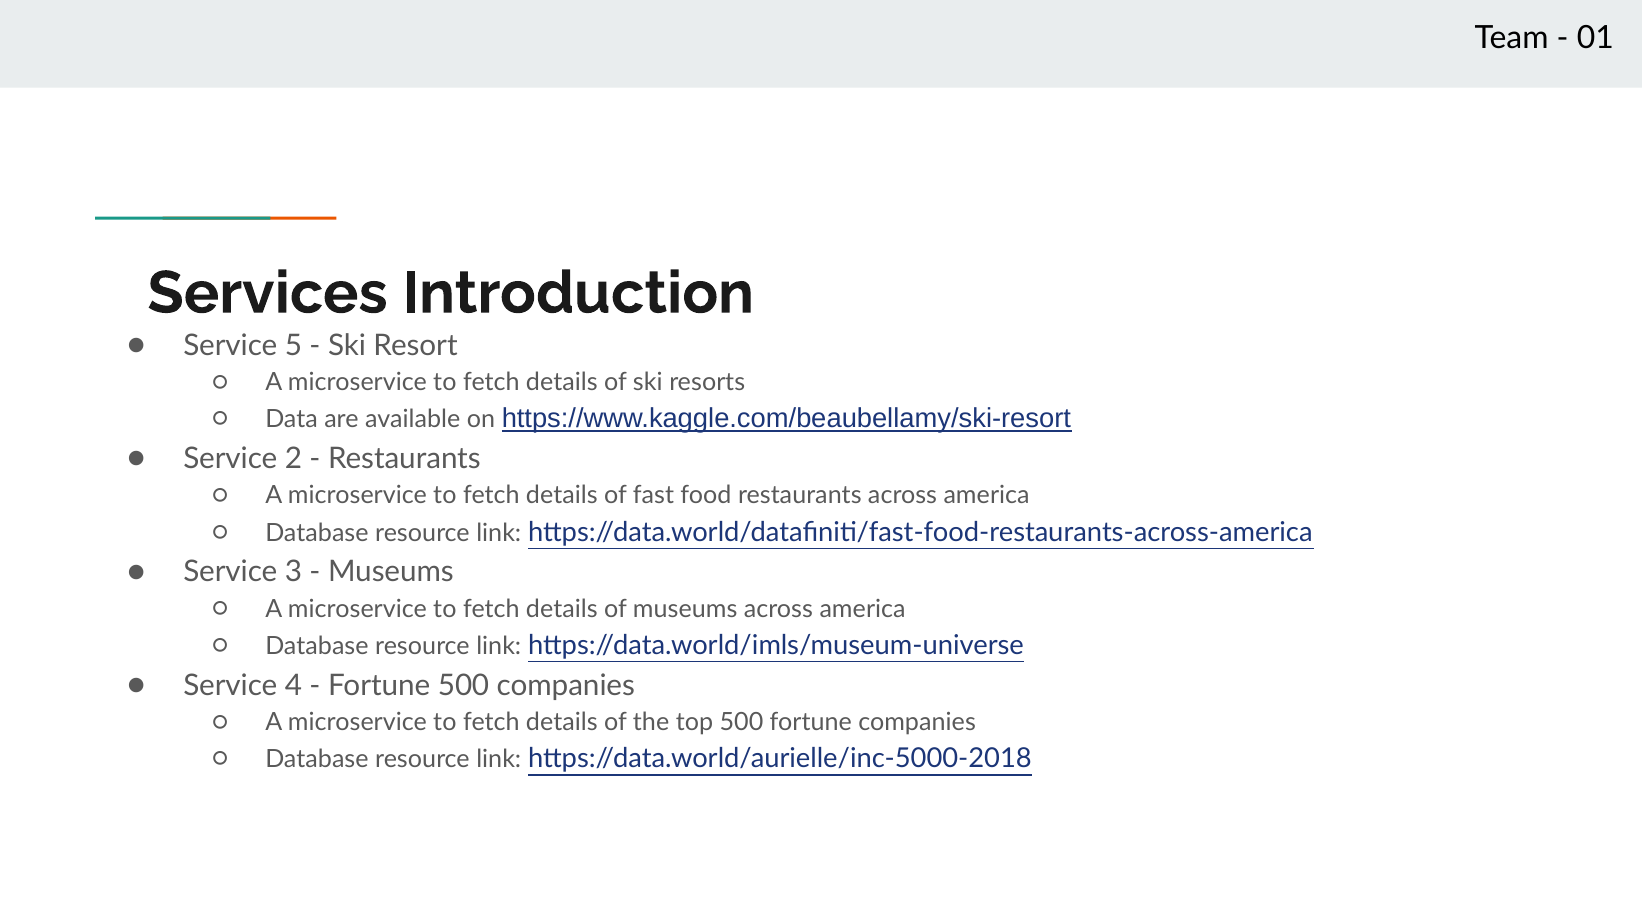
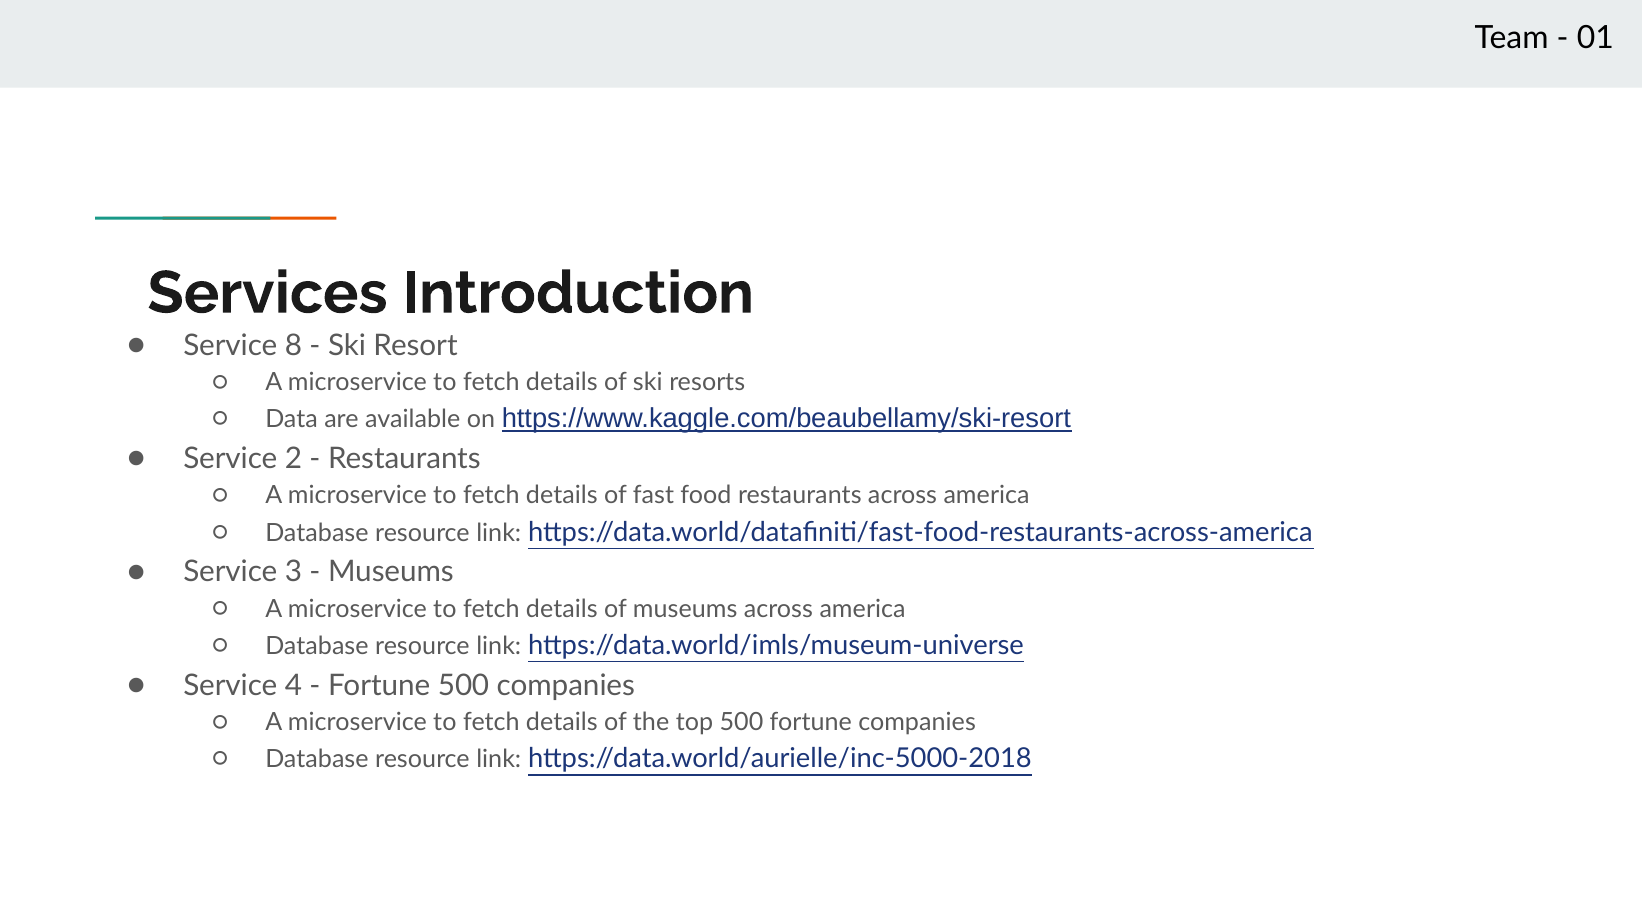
5: 5 -> 8 (293, 345)
